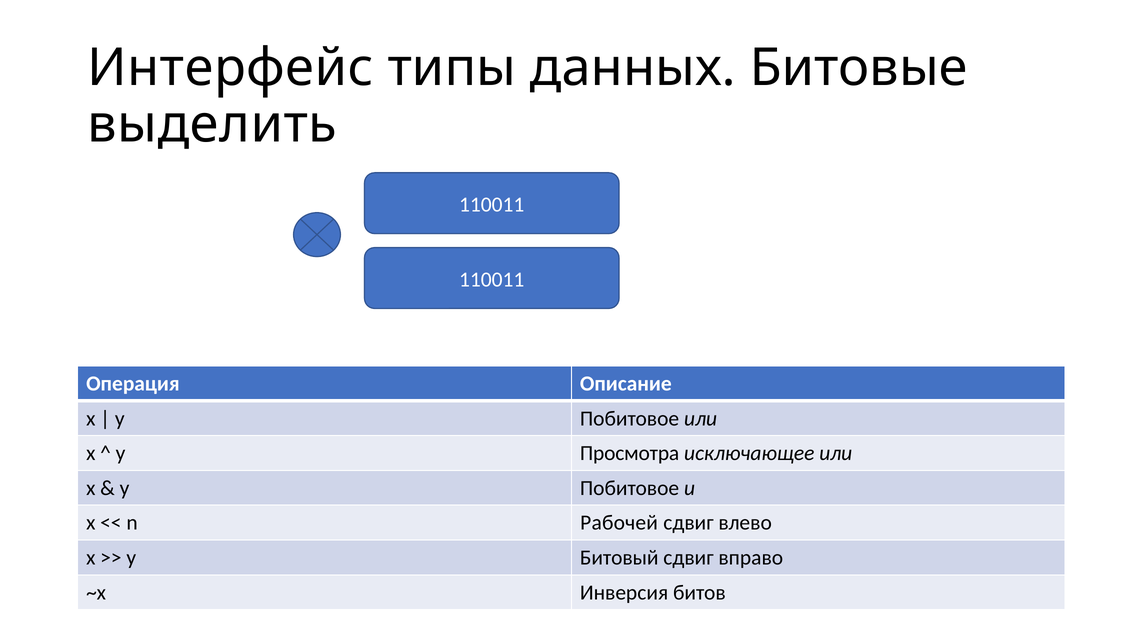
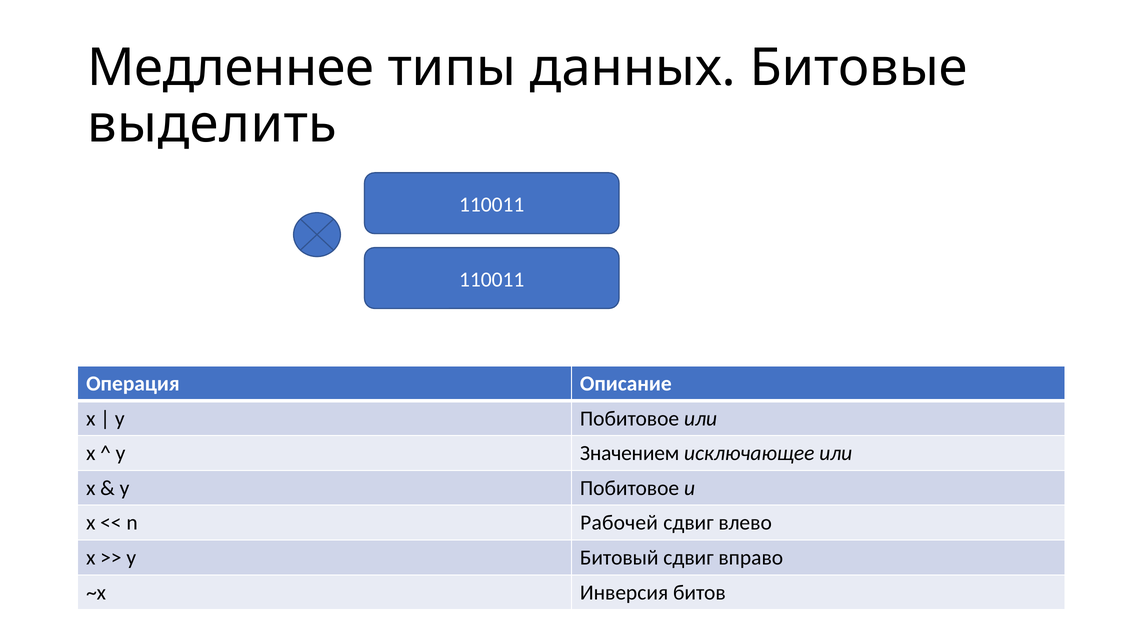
Интерфейс: Интерфейс -> Медленнее (231, 68)
Просмотра: Просмотра -> Значением (630, 453)
